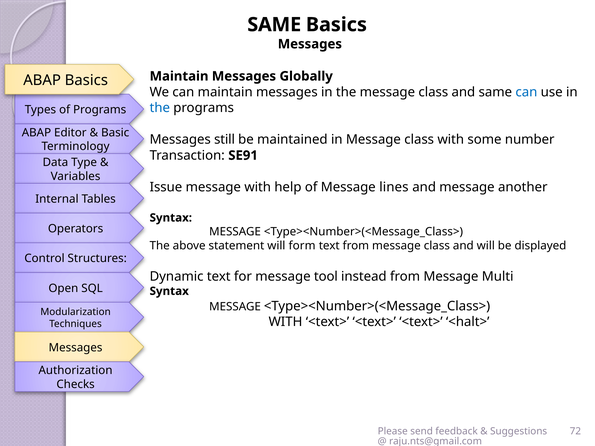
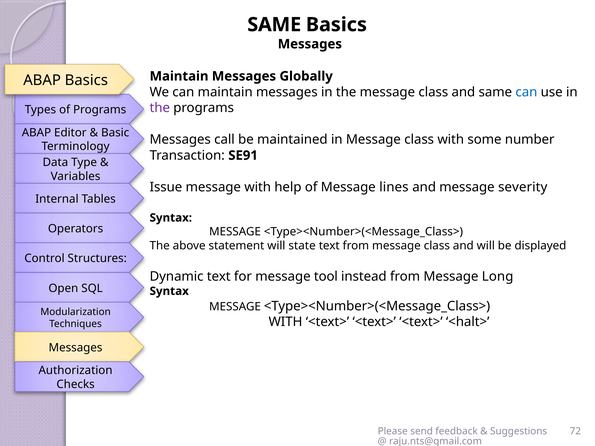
the colour: blue -> purple (160, 108)
still: still -> call (224, 140)
another: another -> severity (523, 187)
form: form -> state (302, 246)
Multi: Multi -> Long (498, 277)
